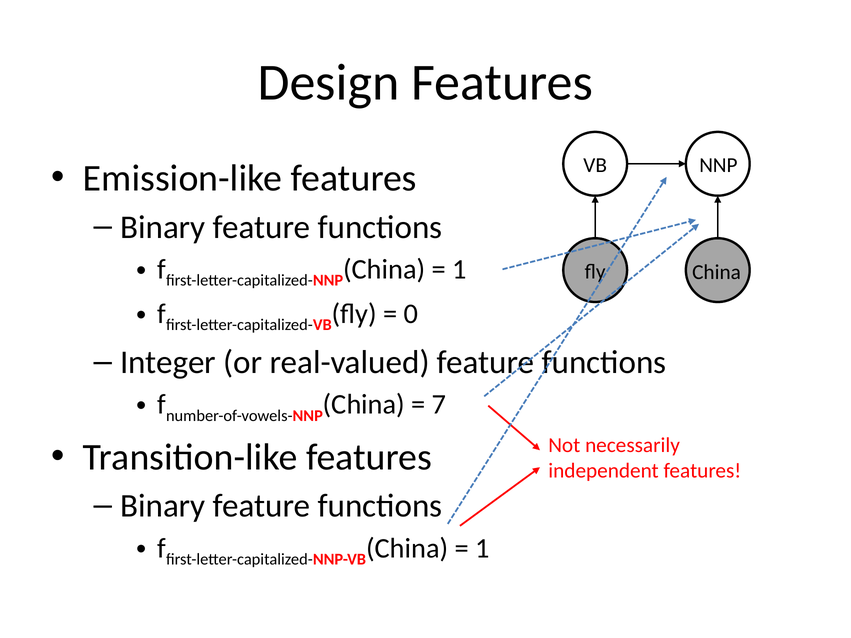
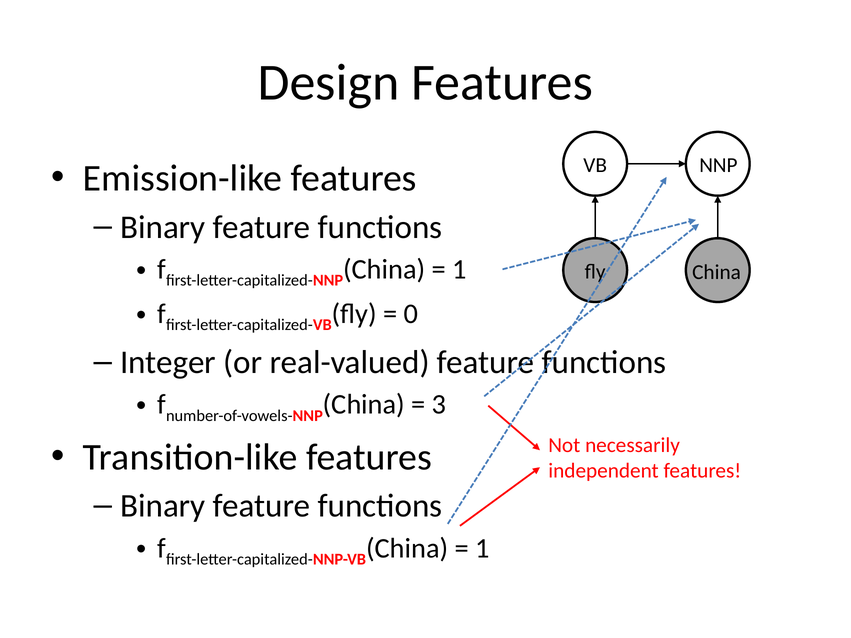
7: 7 -> 3 (439, 405)
